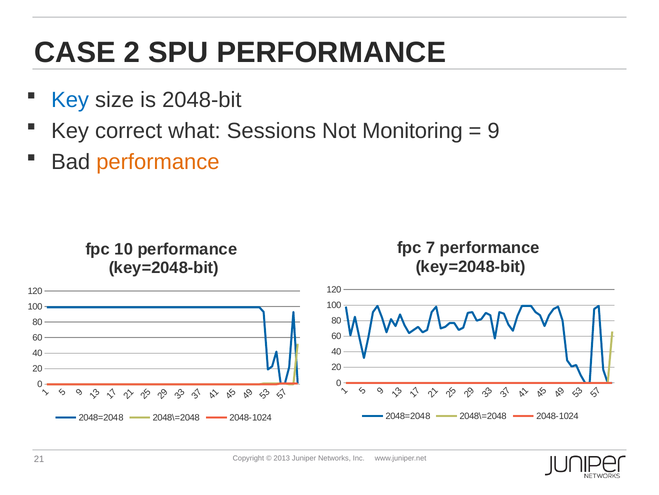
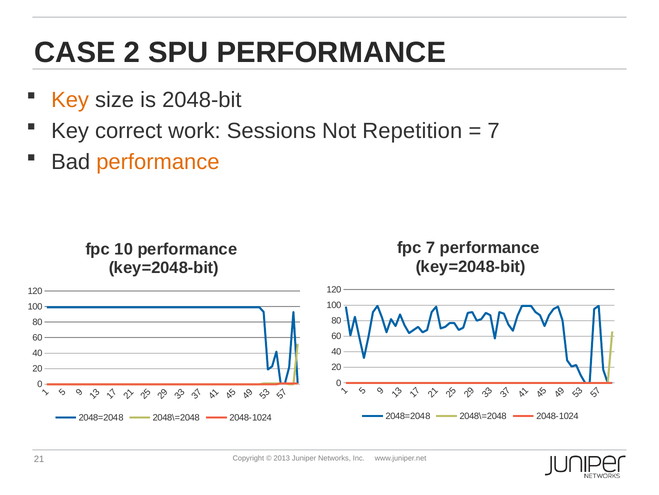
Key colour: blue -> orange (70, 100)
what: what -> work (194, 131)
Monitoring: Monitoring -> Repetition (412, 131)
9: 9 -> 7 (493, 131)
